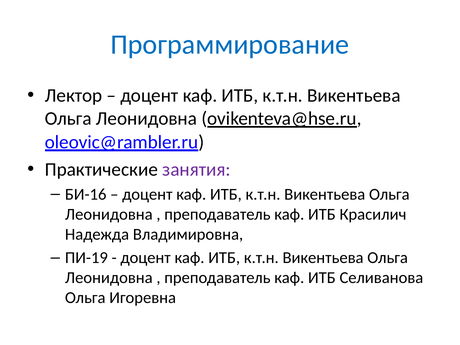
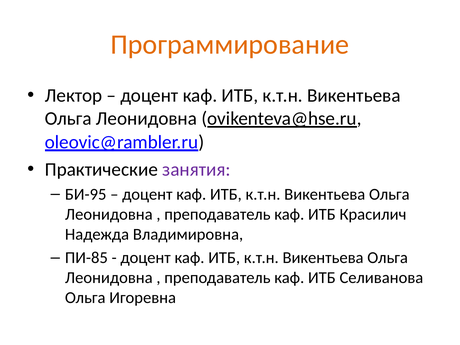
Программирование colour: blue -> orange (230, 45)
БИ-16: БИ-16 -> БИ-95 (86, 194)
ПИ-19: ПИ-19 -> ПИ-85 (86, 258)
